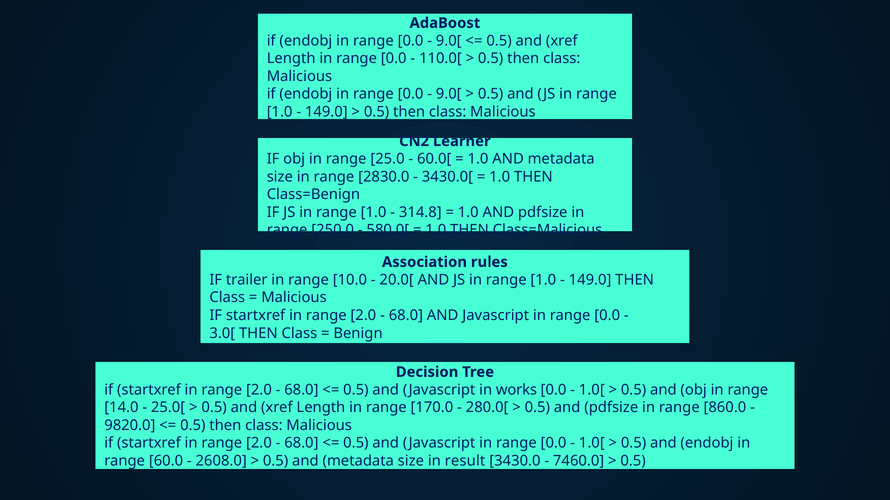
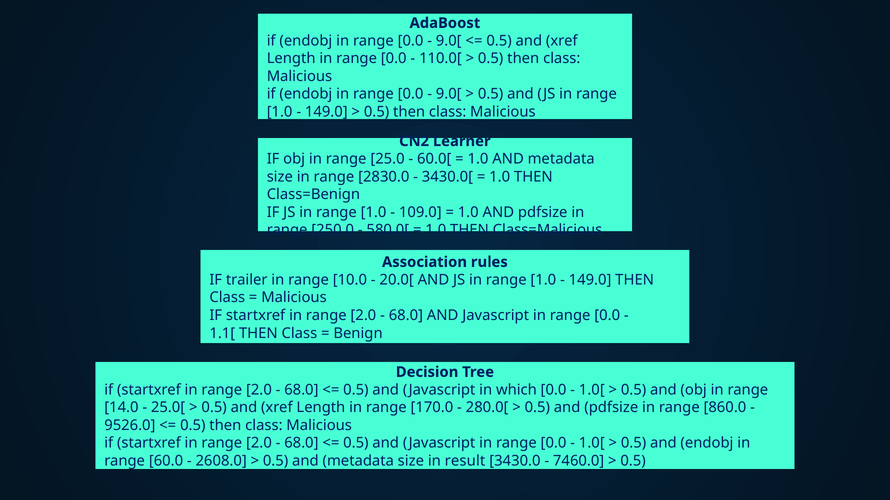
314.8: 314.8 -> 109.0 (420, 213)
3.0[: 3.0[ -> 1.1[ (222, 334)
works: works -> which (516, 390)
9820.0: 9820.0 -> 9526.0 (130, 426)
